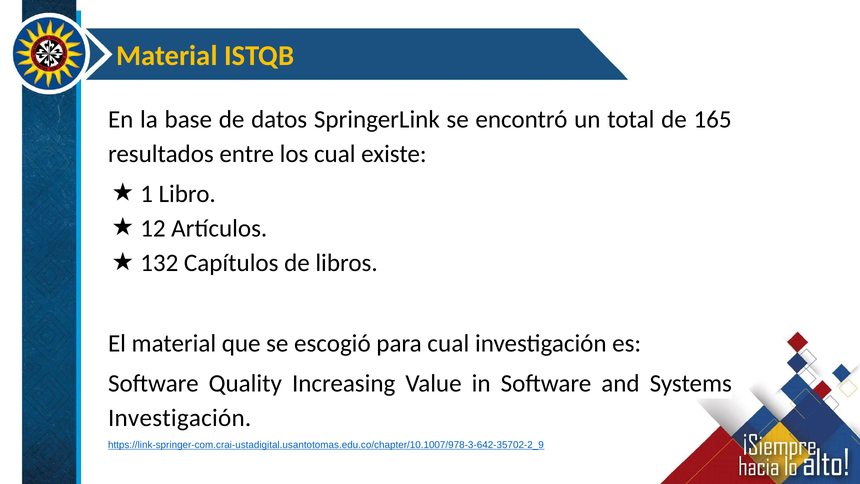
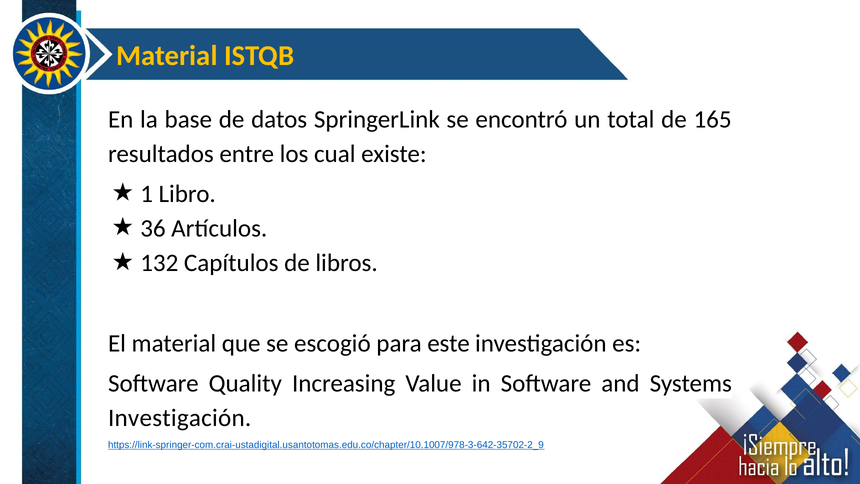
12: 12 -> 36 (153, 228)
para cual: cual -> este (449, 343)
